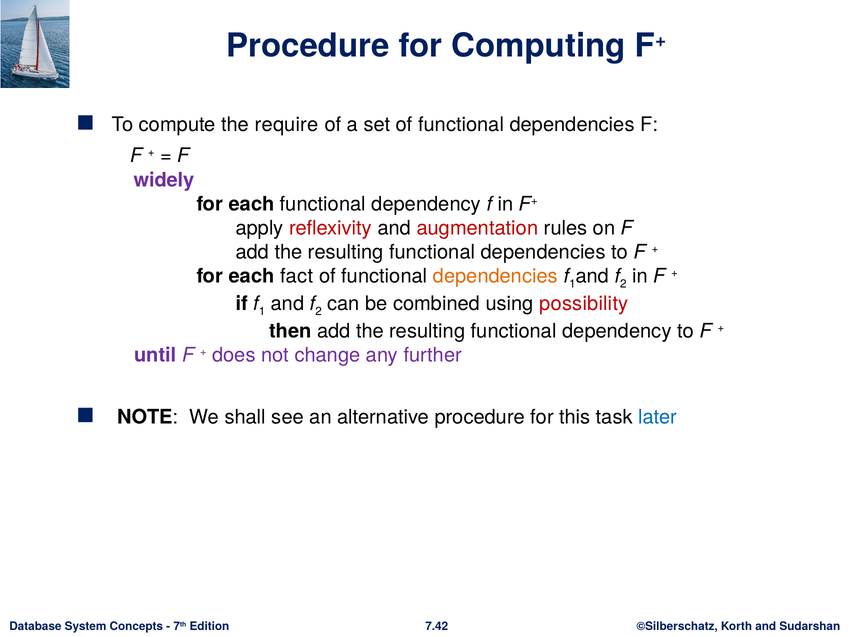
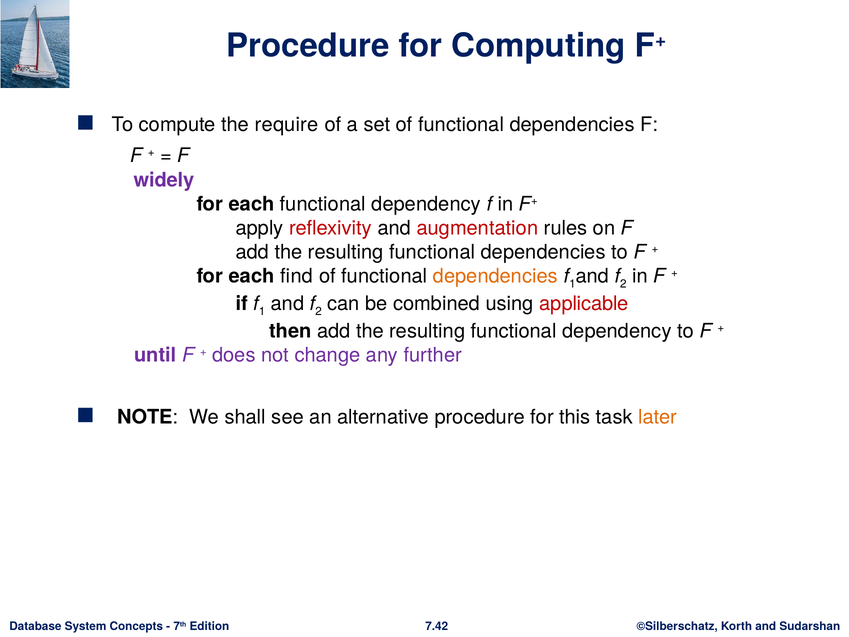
fact: fact -> find (297, 276)
possibility: possibility -> applicable (584, 303)
later colour: blue -> orange (658, 417)
